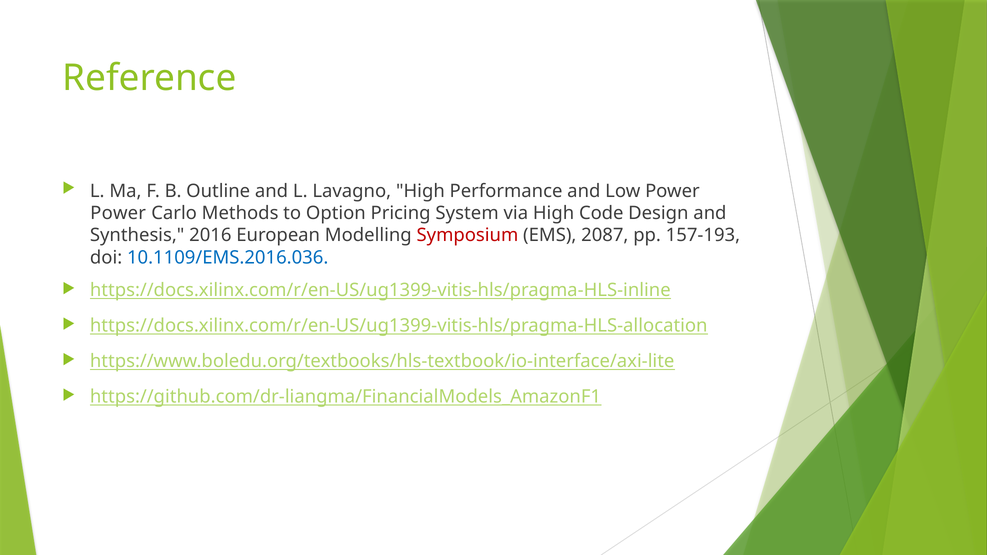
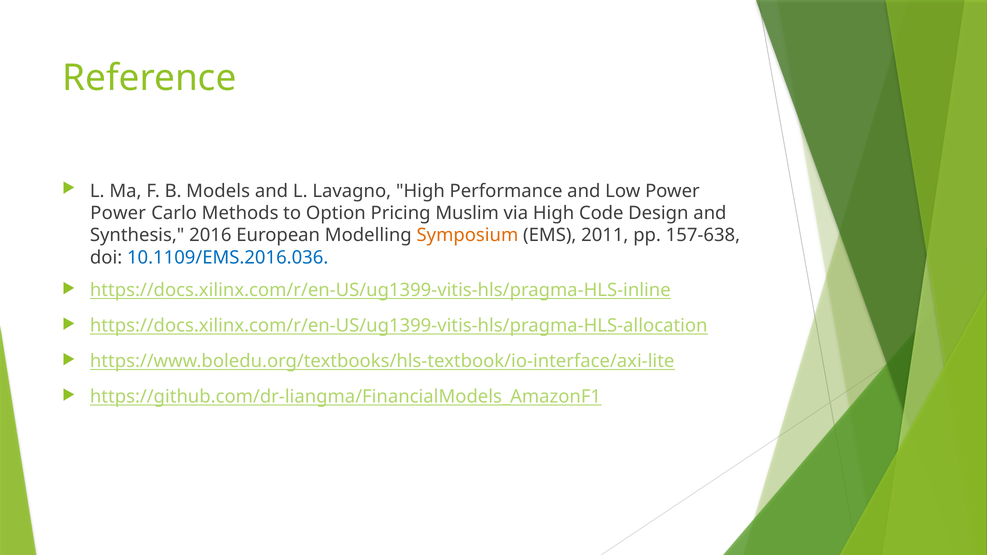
Outline: Outline -> Models (218, 191)
System: System -> Muslim (467, 213)
Symposium colour: red -> orange (467, 235)
2087: 2087 -> 2011 (605, 235)
157-193: 157-193 -> 157-638 (703, 235)
